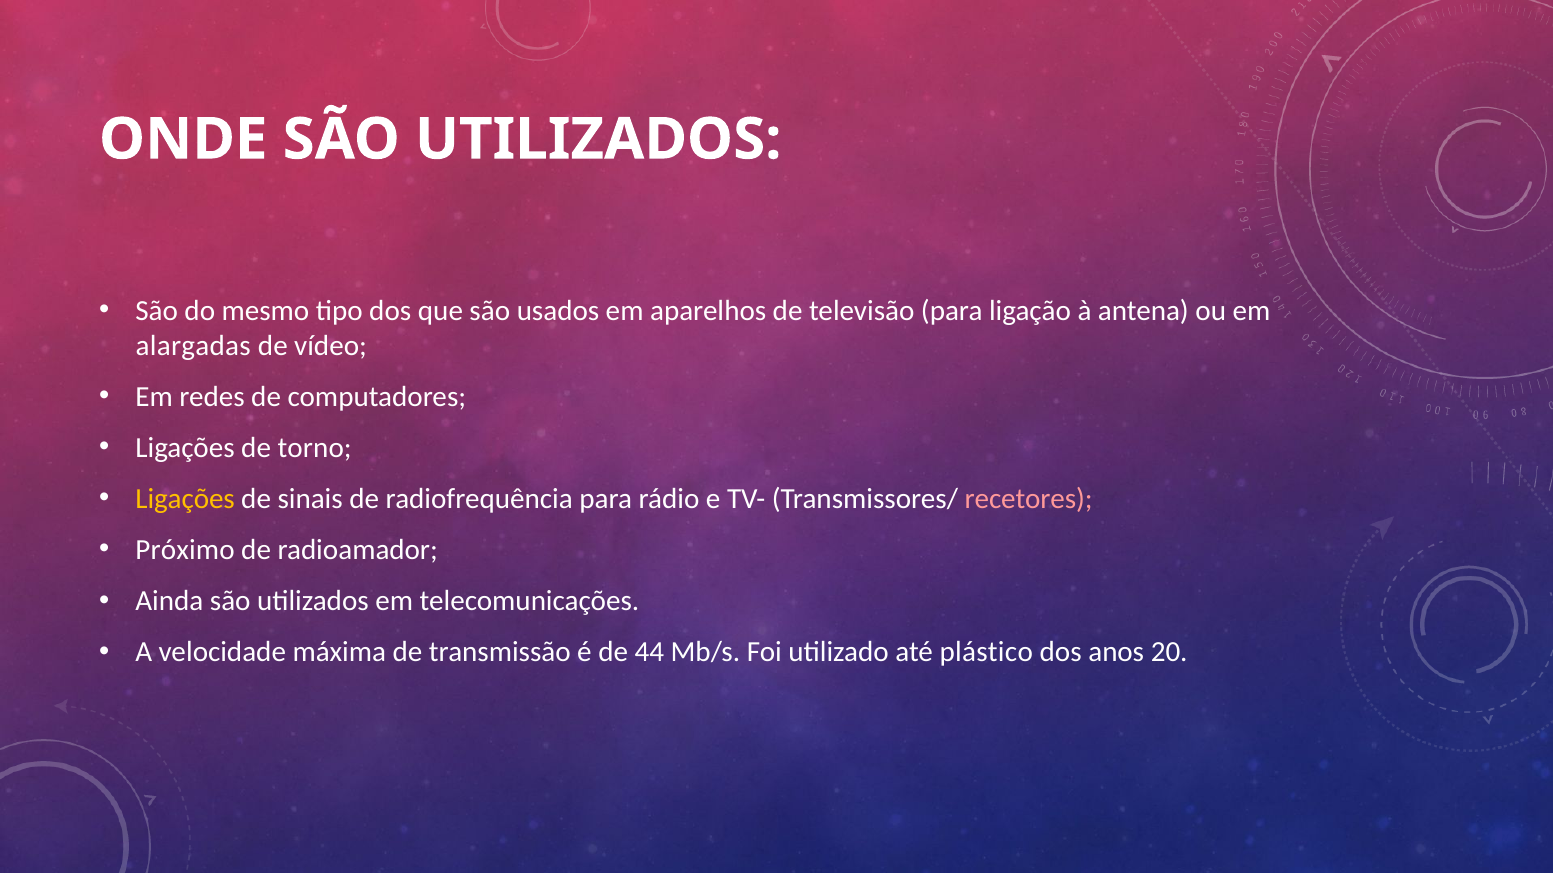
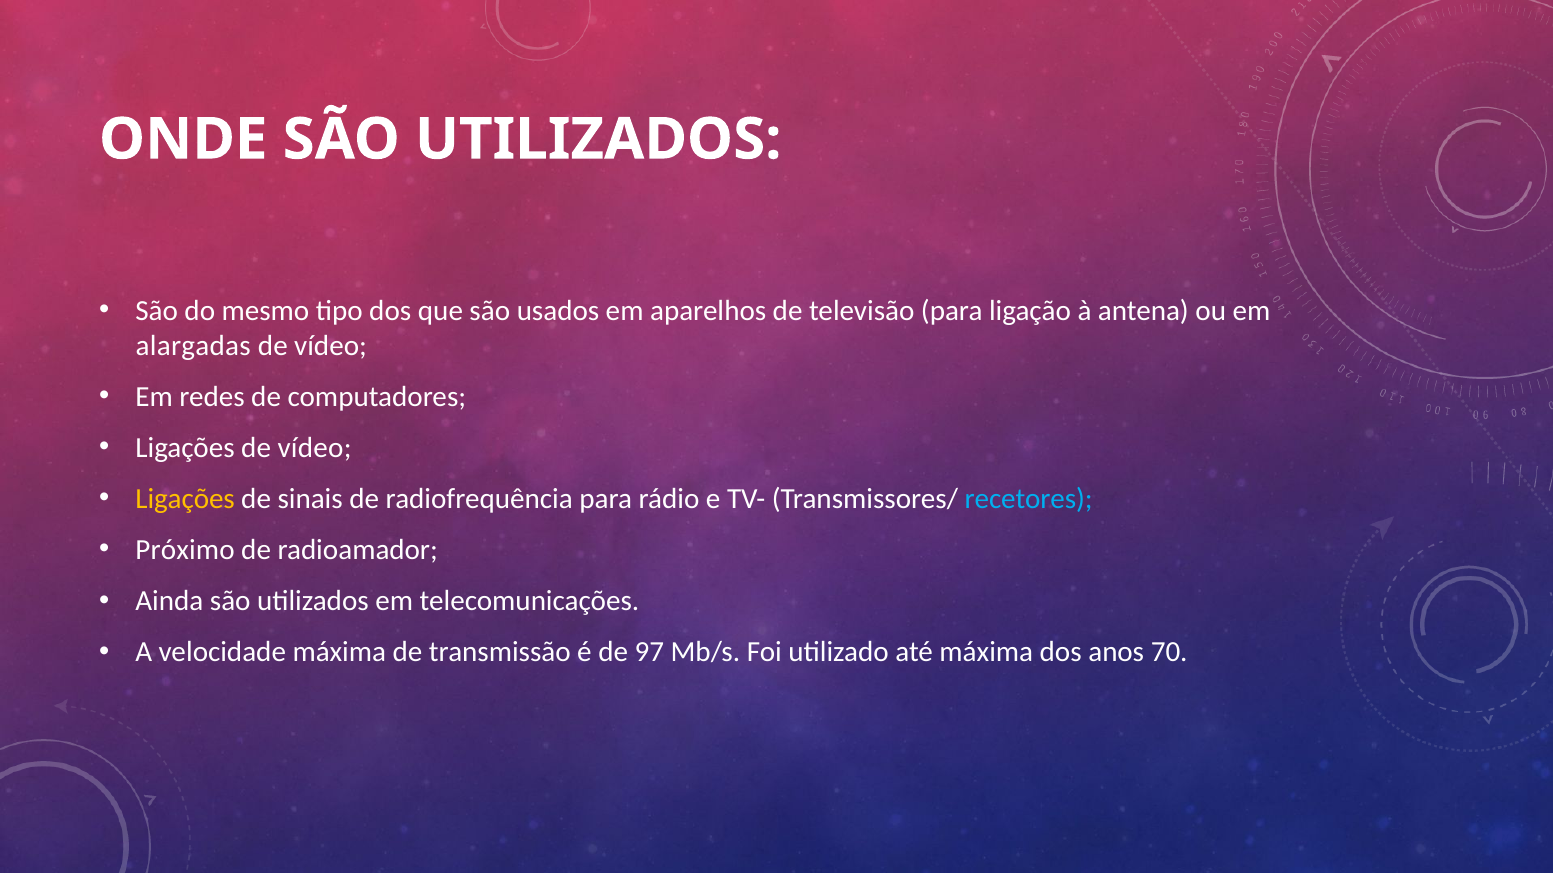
Ligações de torno: torno -> vídeo (315, 448)
recetores colour: pink -> light blue (1029, 499)
44: 44 -> 97 (649, 653)
até plástico: plástico -> máxima (986, 653)
20: 20 -> 70 (1169, 653)
